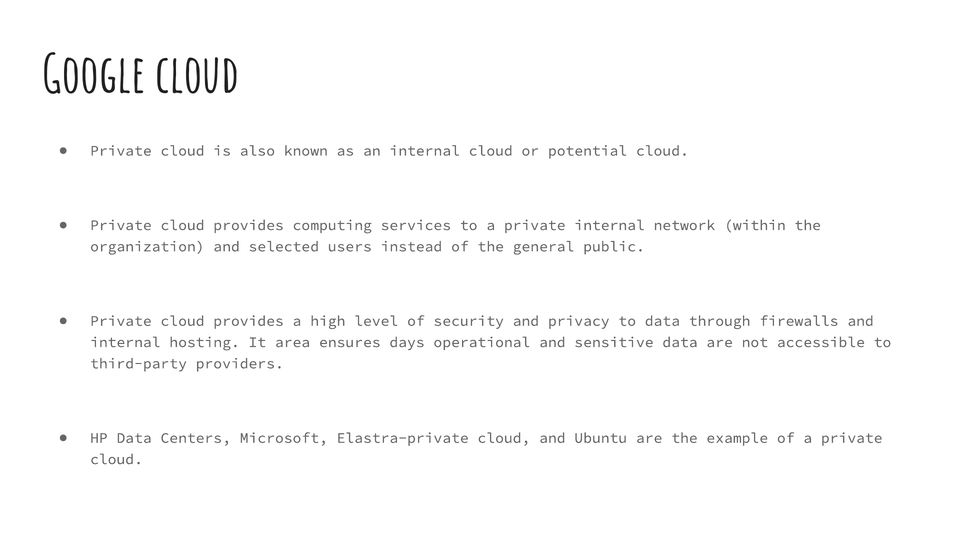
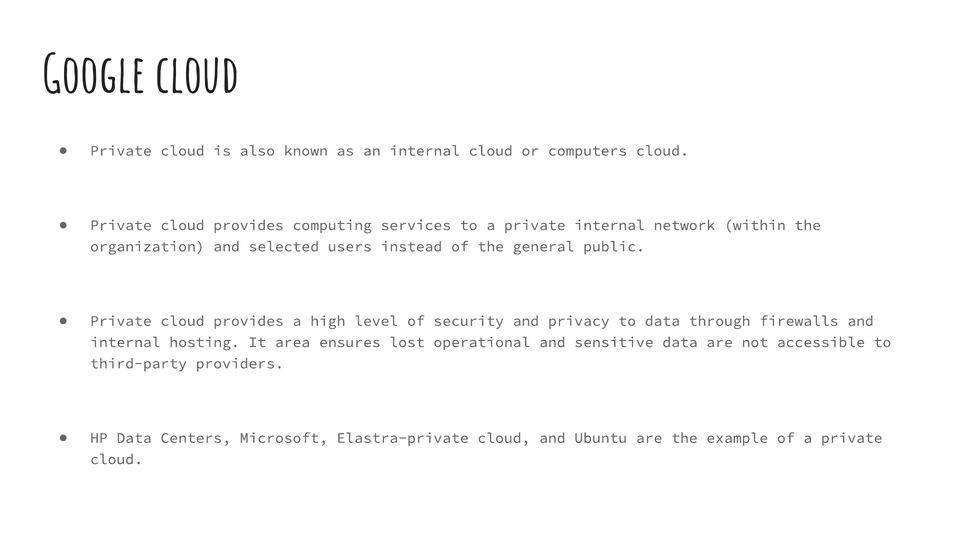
potential: potential -> computers (588, 151)
days: days -> lost (407, 342)
